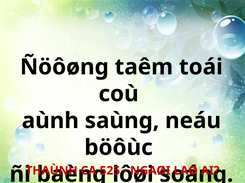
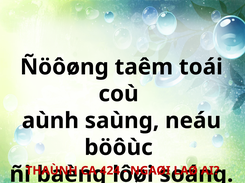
525: 525 -> 424 (110, 171)
